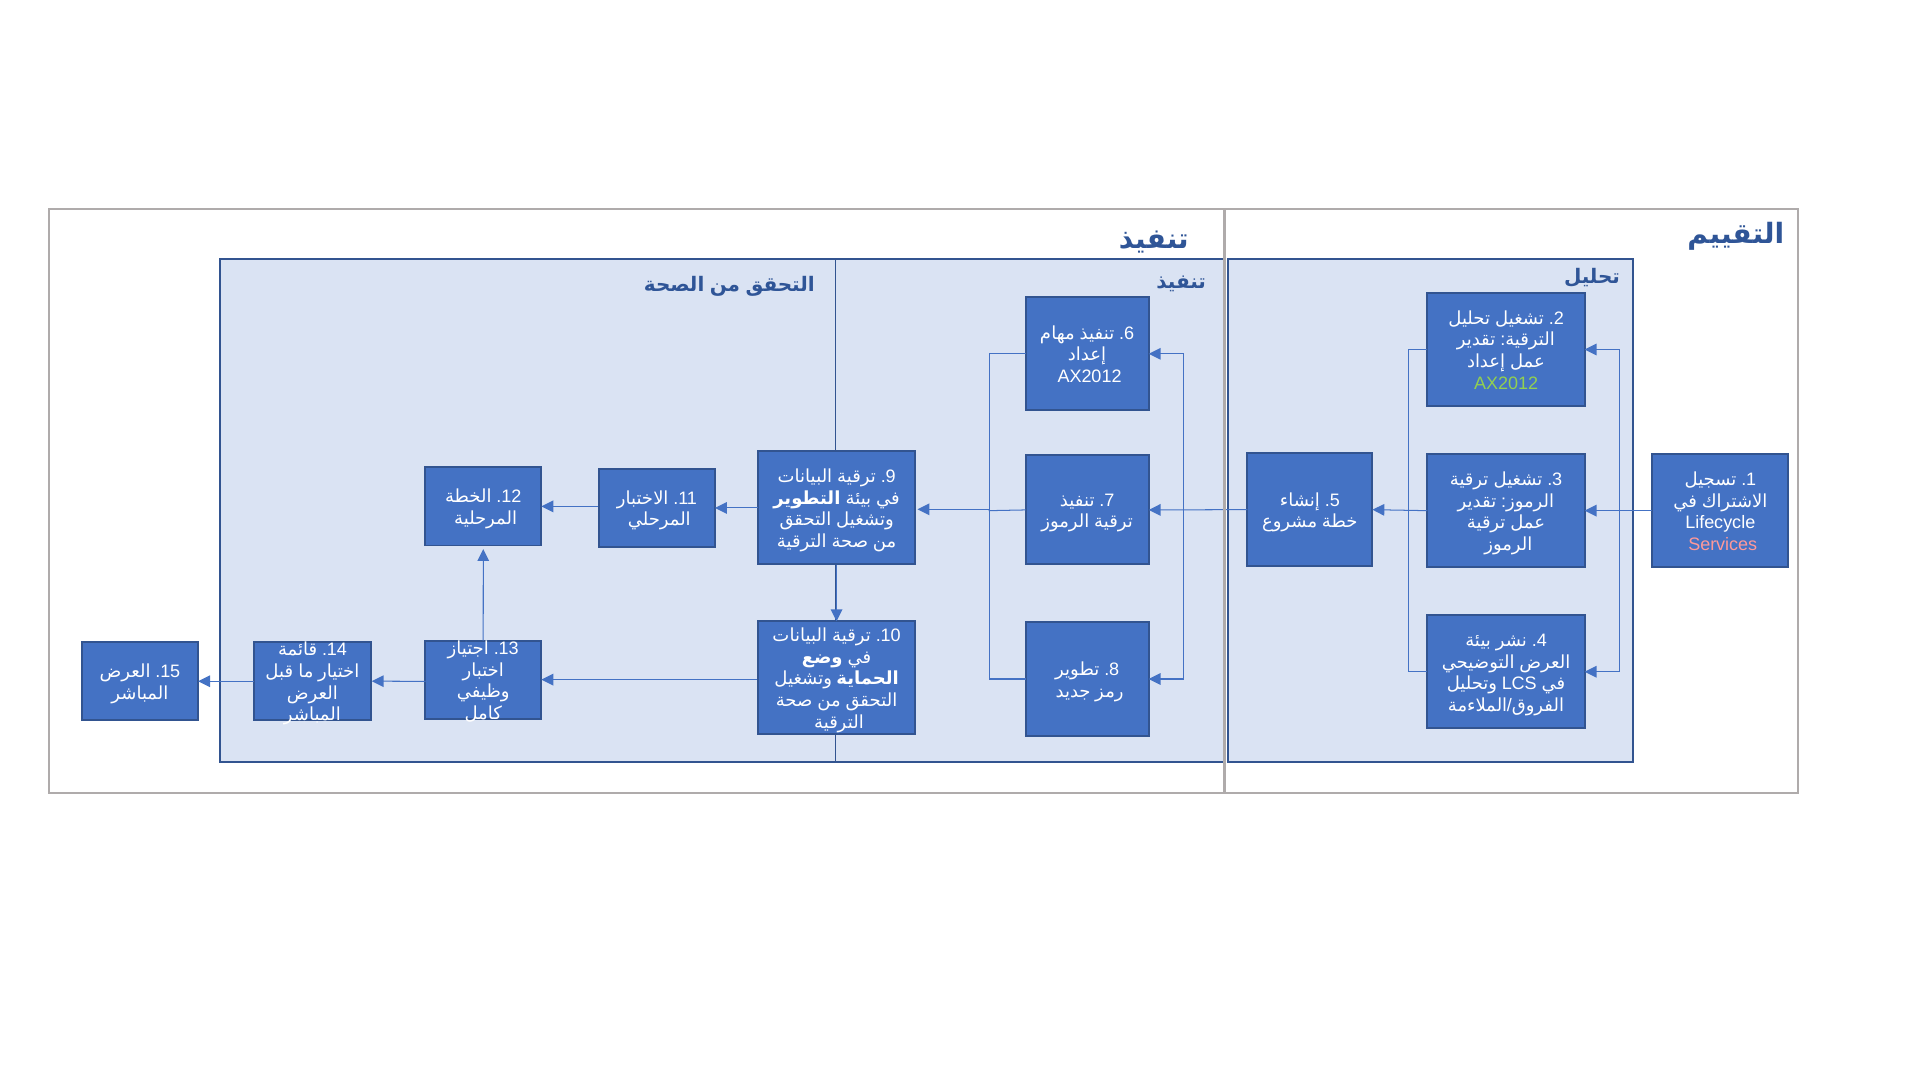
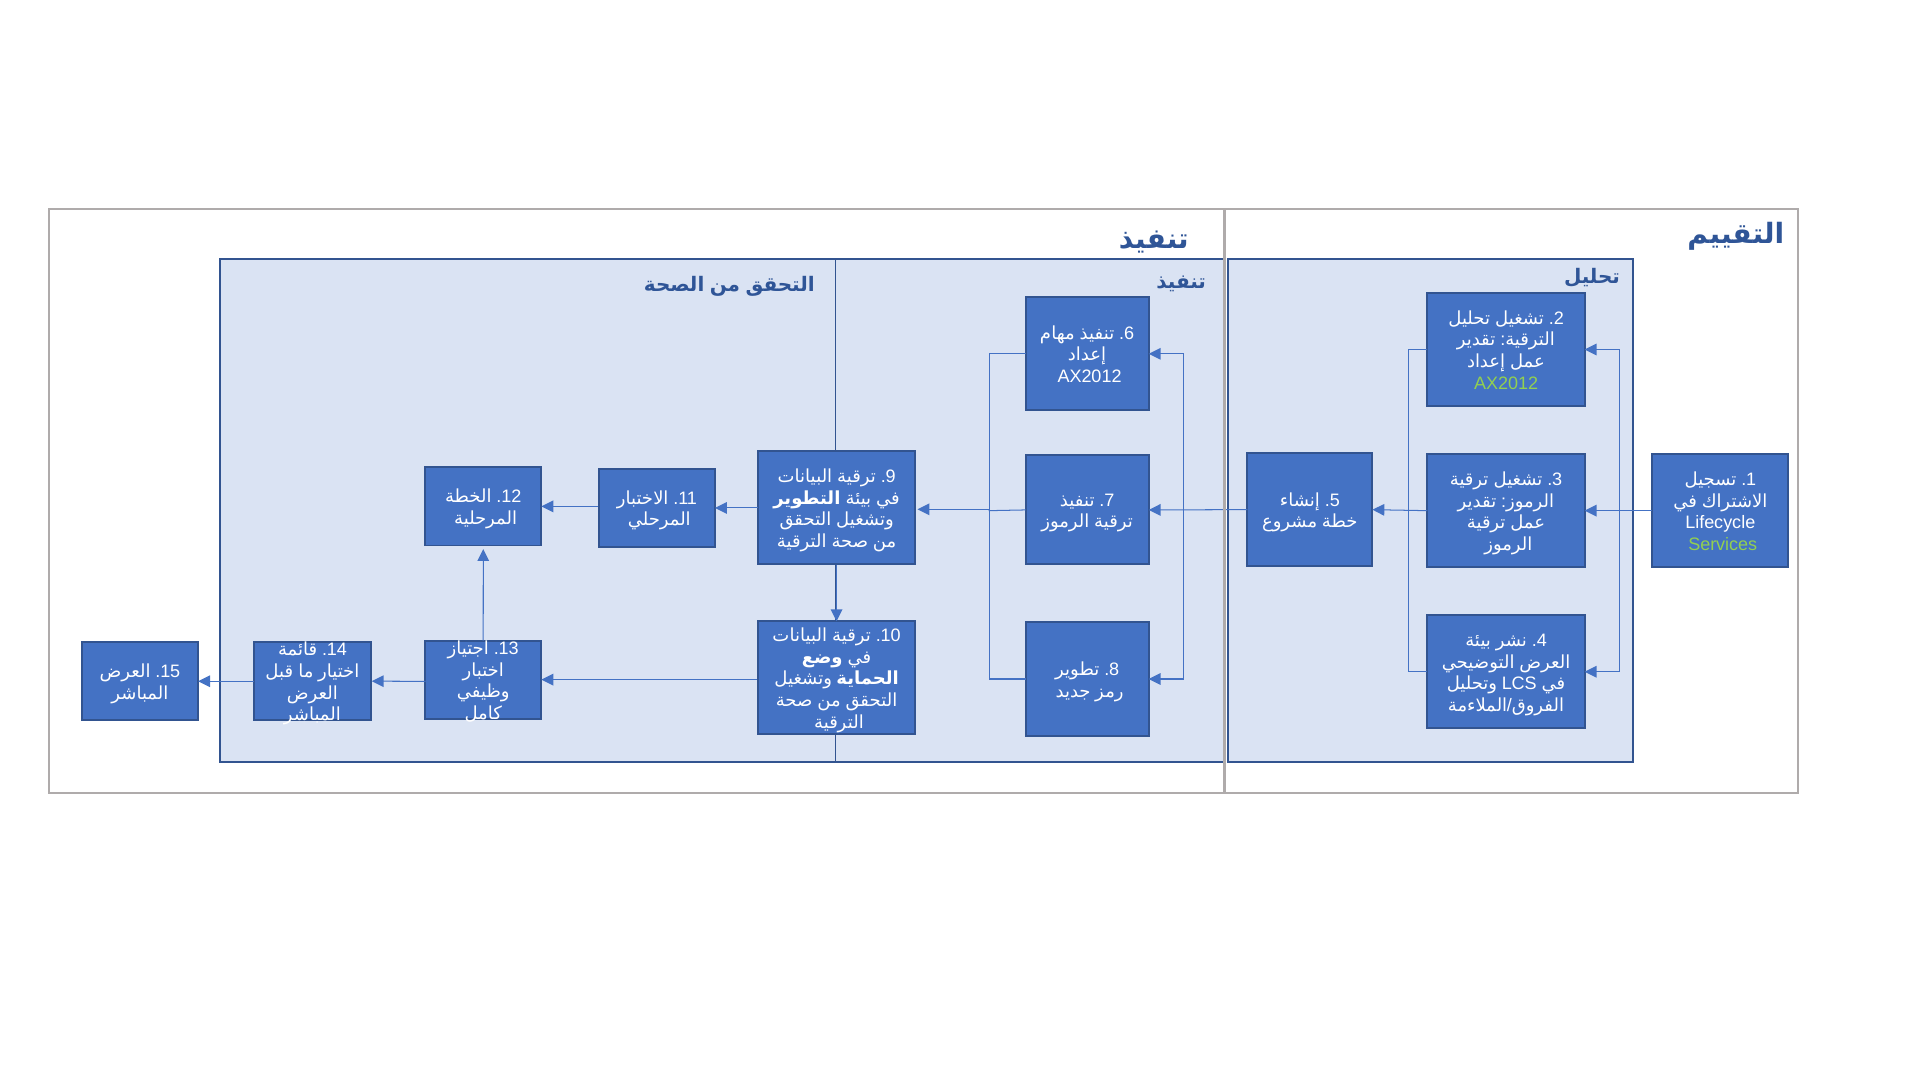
Services colour: pink -> light green (1723, 545)
